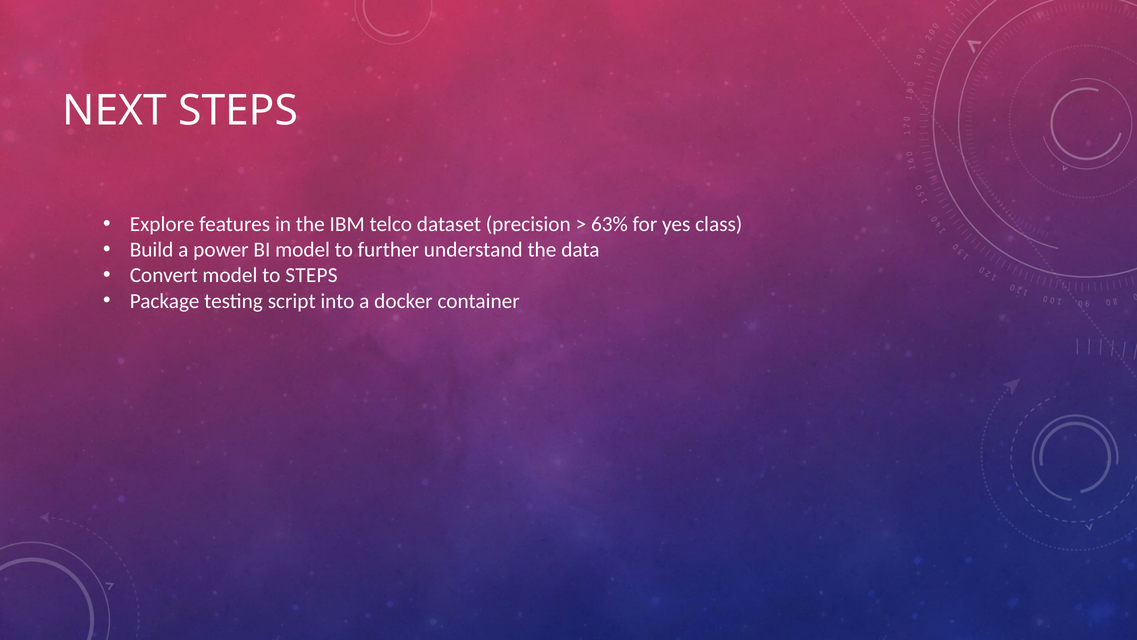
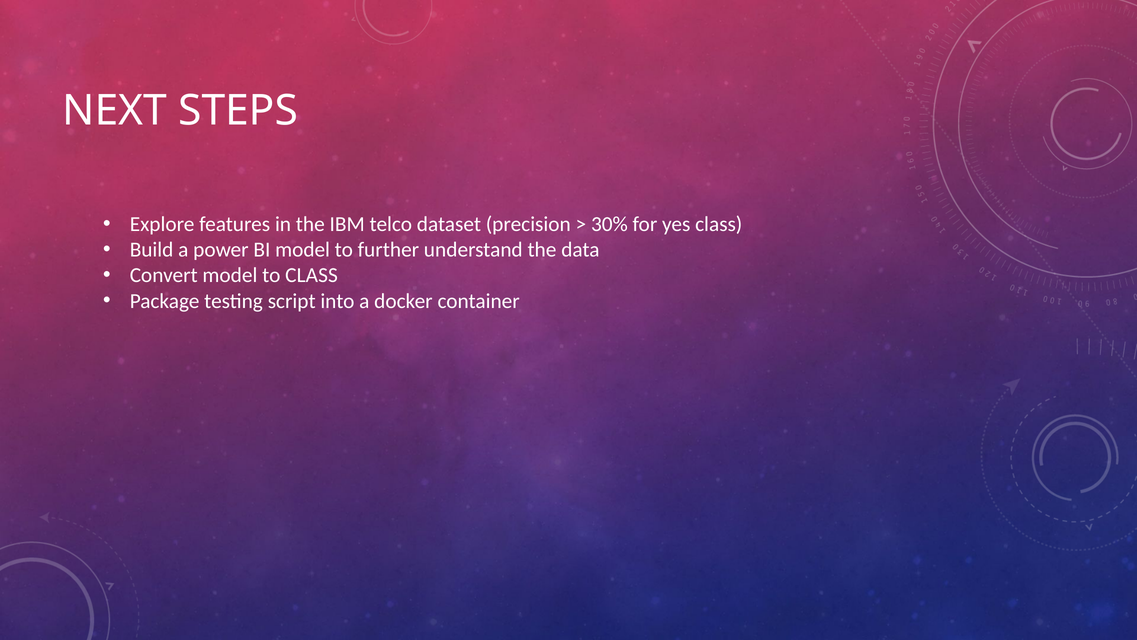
63%: 63% -> 30% (609, 224)
to STEPS: STEPS -> CLASS (312, 275)
